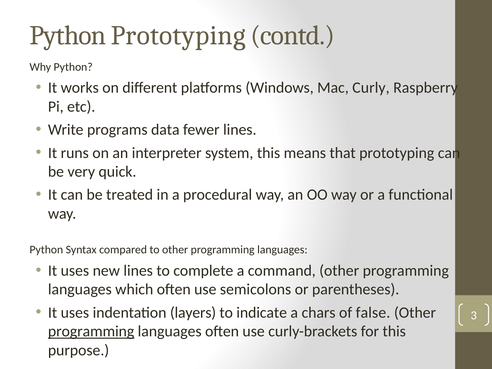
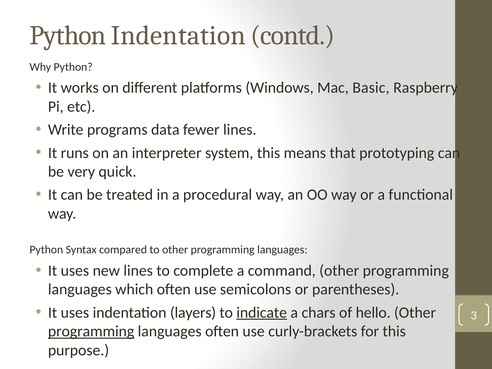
Python Prototyping: Prototyping -> Indentation (178, 36)
Curly: Curly -> Basic (371, 88)
indicate underline: none -> present (262, 313)
false: false -> hello (373, 313)
